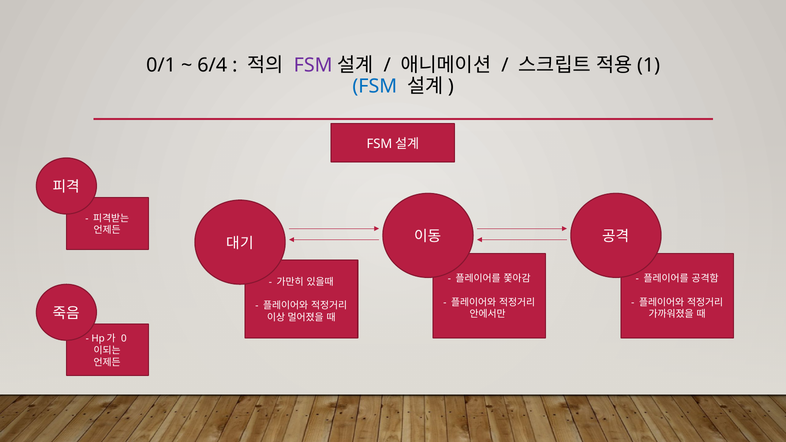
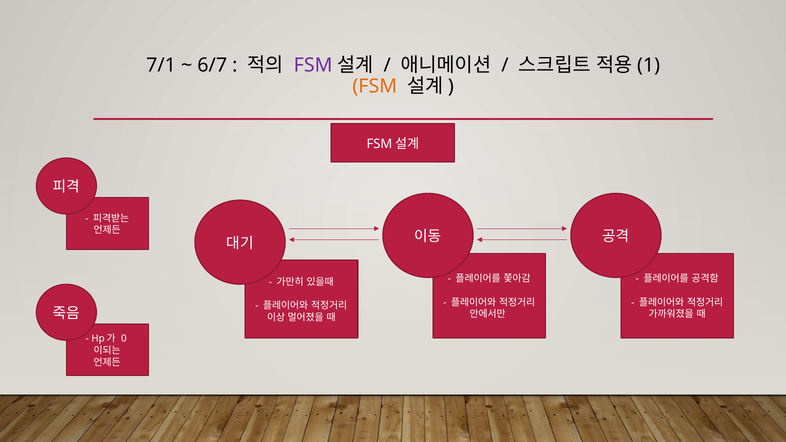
0/1: 0/1 -> 7/1 (161, 65)
6/4: 6/4 -> 6/7 (212, 65)
FSM colour: blue -> orange (375, 87)
